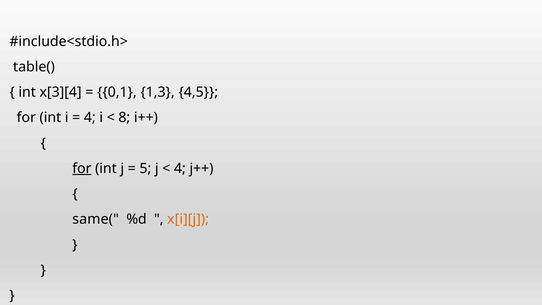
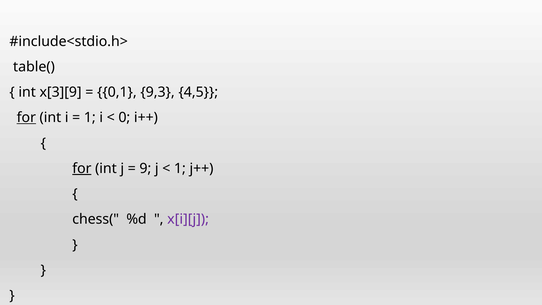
x[3][4: x[3][4 -> x[3][9 (61, 92)
1,3: 1,3 -> 9,3 (158, 92)
for underline: none -> present (26, 118)
4: 4 -> 1 (90, 118)
8: 8 -> 0 (124, 118)
5: 5 -> 9 (145, 168)
4: 4 -> 1 (180, 168)
same(: same( -> chess( (96, 219)
x[i][j colour: orange -> purple (188, 219)
